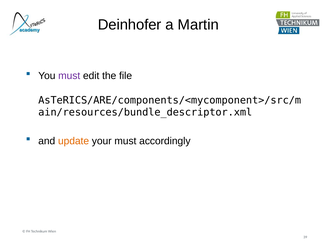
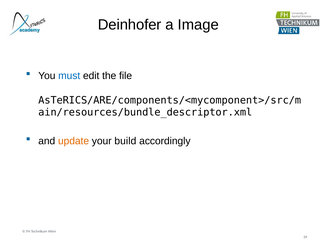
Martin: Martin -> Image (198, 25)
must colour: purple -> blue (69, 76)
your must: must -> build (125, 141)
